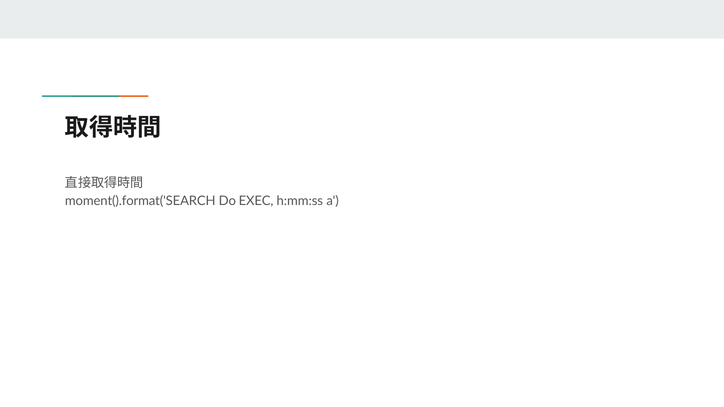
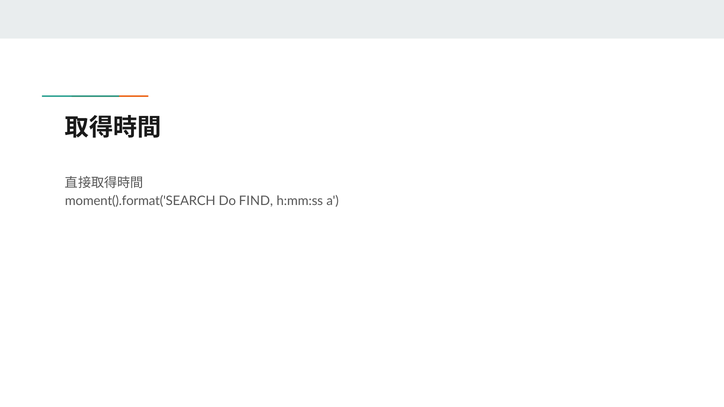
EXEC: EXEC -> FIND (256, 201)
